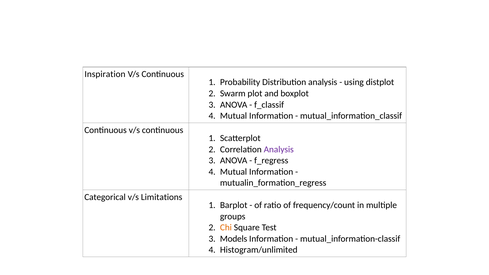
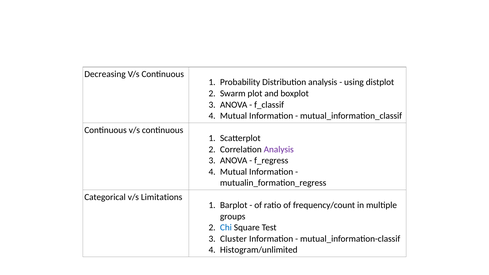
Inspiration: Inspiration -> Decreasing (105, 74)
Chi colour: orange -> blue (226, 228)
Models: Models -> Cluster (233, 239)
